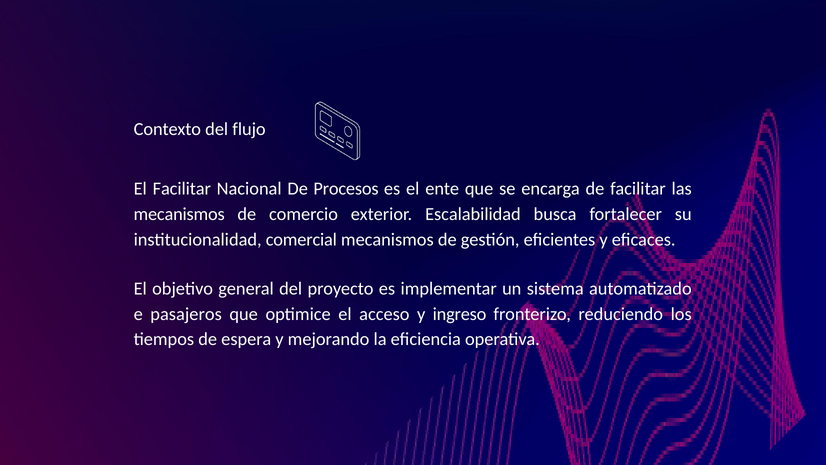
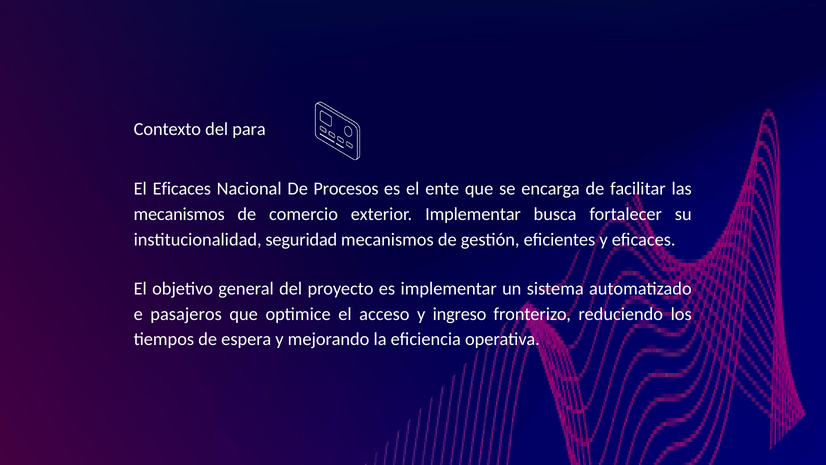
flujo: flujo -> para (249, 129)
El Facilitar: Facilitar -> Eficaces (182, 189)
exterior Escalabilidad: Escalabilidad -> Implementar (473, 214)
comercial: comercial -> seguridad (301, 239)
